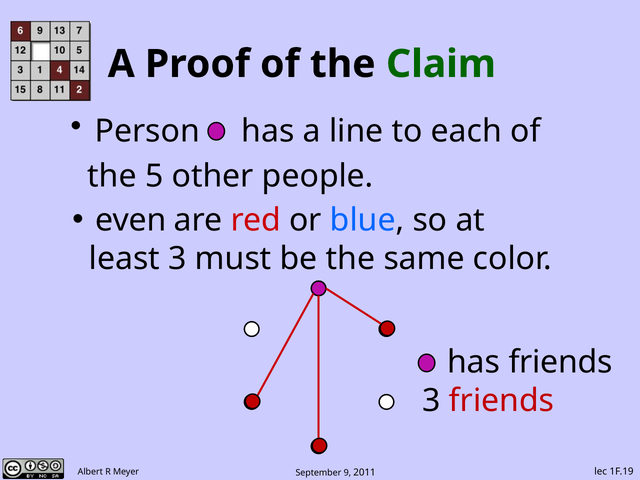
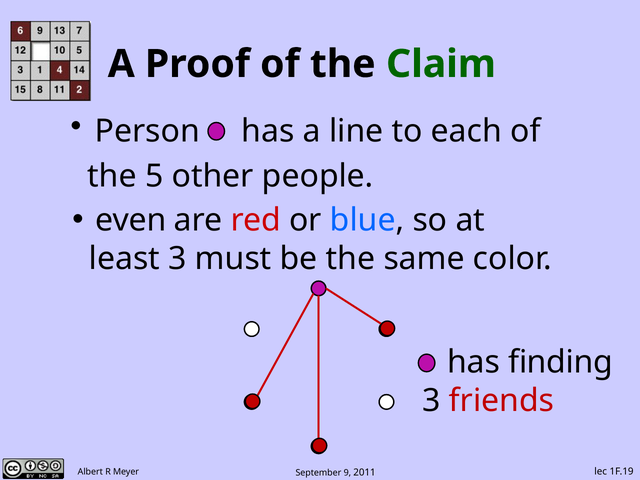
has friends: friends -> finding (561, 362)
